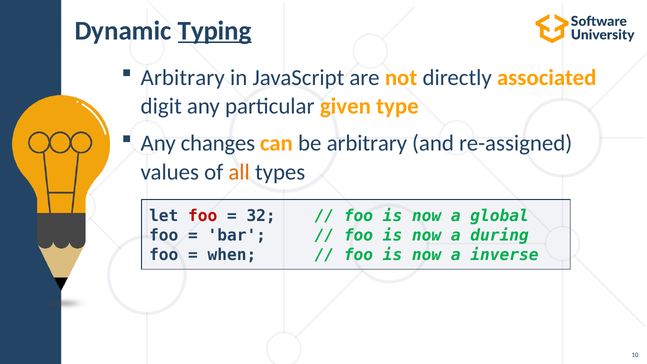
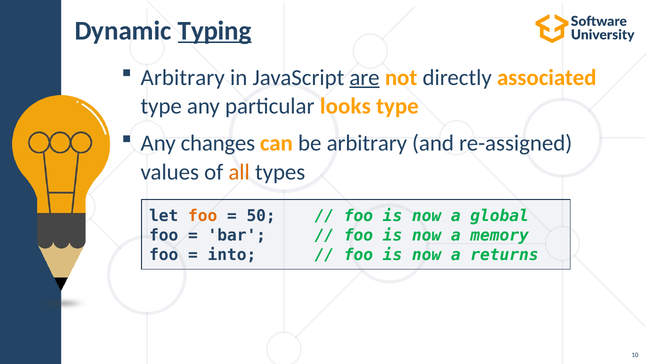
are underline: none -> present (365, 77)
digit: digit -> type (161, 106)
given: given -> looks (345, 106)
foo colour: red -> orange (203, 216)
32: 32 -> 50 (261, 216)
during: during -> memory (500, 235)
when: when -> into (232, 255)
inverse: inverse -> returns (504, 255)
